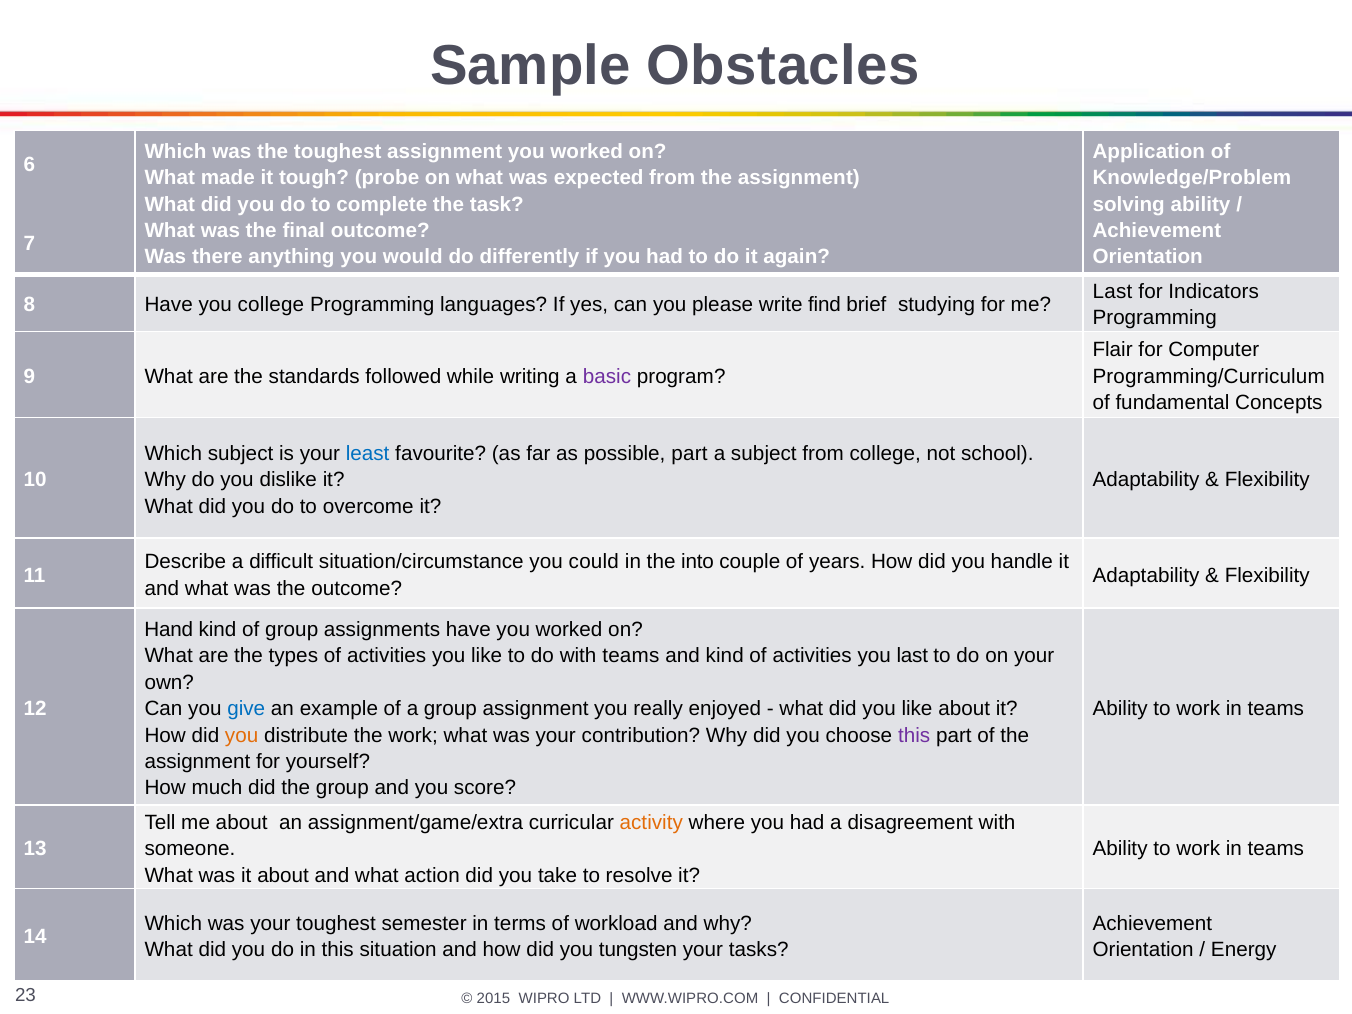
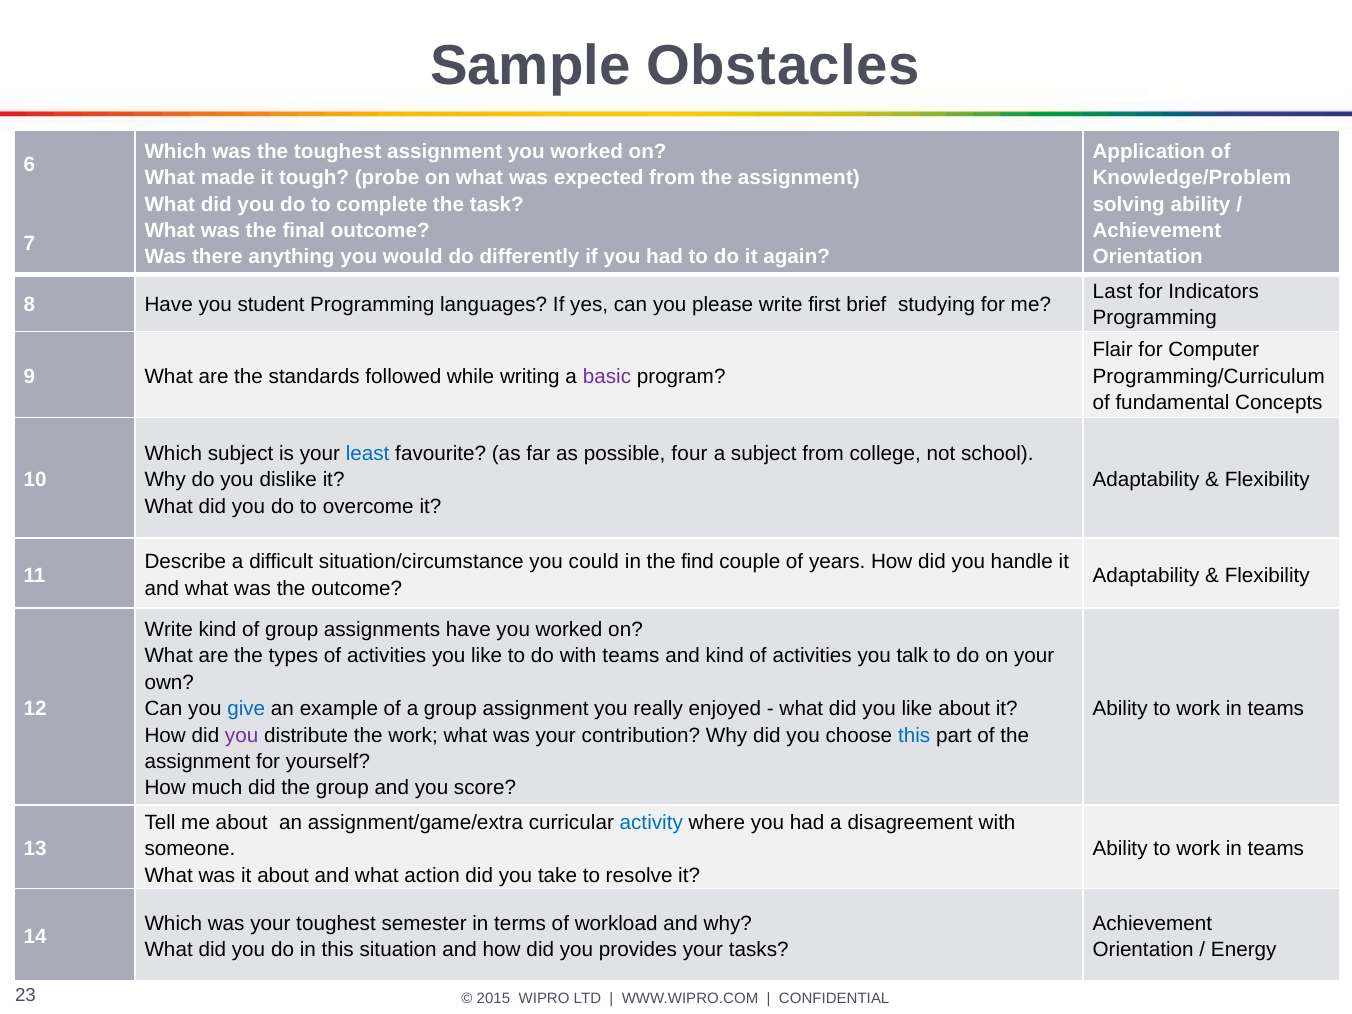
you college: college -> student (271, 305)
find: find -> first (824, 305)
possible part: part -> four (689, 454)
into: into -> find (697, 562)
Hand: Hand -> Write (169, 630)
you last: last -> talk (912, 656)
you colour: orange -> purple (242, 735)
this colour: purple -> blue (914, 735)
activity colour: orange -> blue (651, 822)
tungsten: tungsten -> provides (638, 950)
